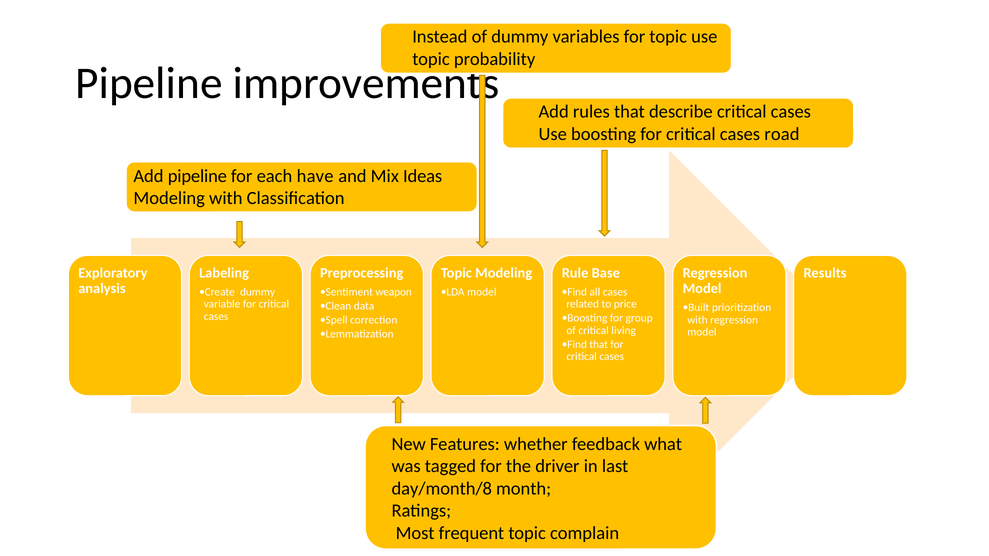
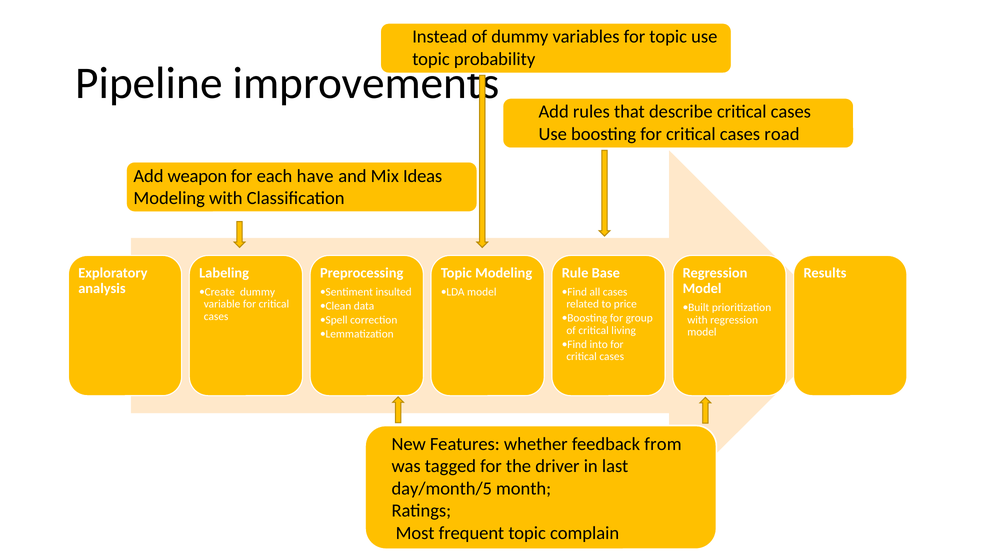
Add pipeline: pipeline -> weapon (197, 176)
weapon: weapon -> insulted (394, 292)
Find that: that -> into (599, 344)
what: what -> from (663, 444)
day/month/8: day/month/8 -> day/month/5 (442, 489)
